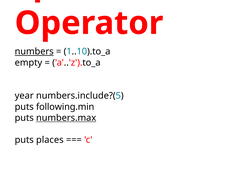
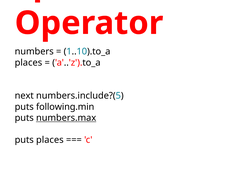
numbers underline: present -> none (34, 51)
empty: empty -> places (28, 63)
year: year -> next (24, 96)
